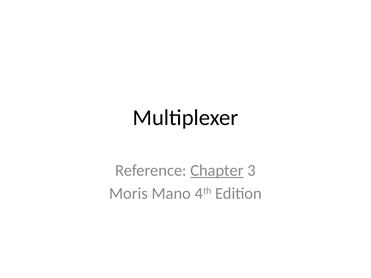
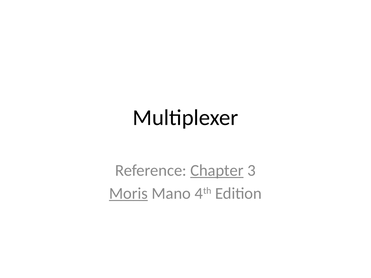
Moris underline: none -> present (128, 194)
